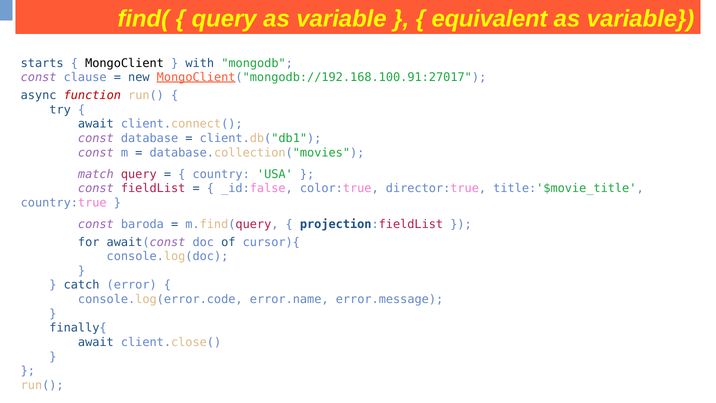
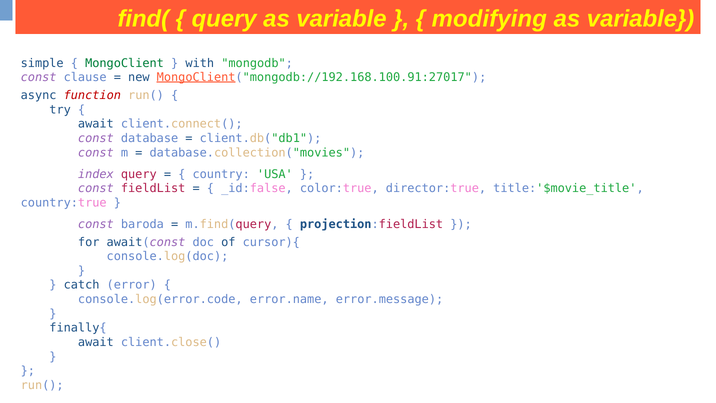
equivalent: equivalent -> modifying (489, 19)
starts: starts -> simple (42, 63)
MongoClient colour: black -> green (125, 63)
match: match -> index (96, 174)
